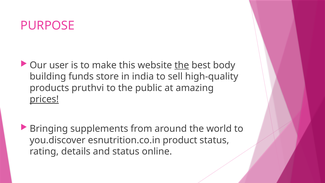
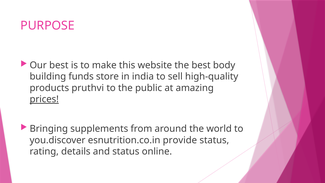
Our user: user -> best (59, 65)
the underline: present -> none (182, 65)
product: product -> provide (180, 140)
